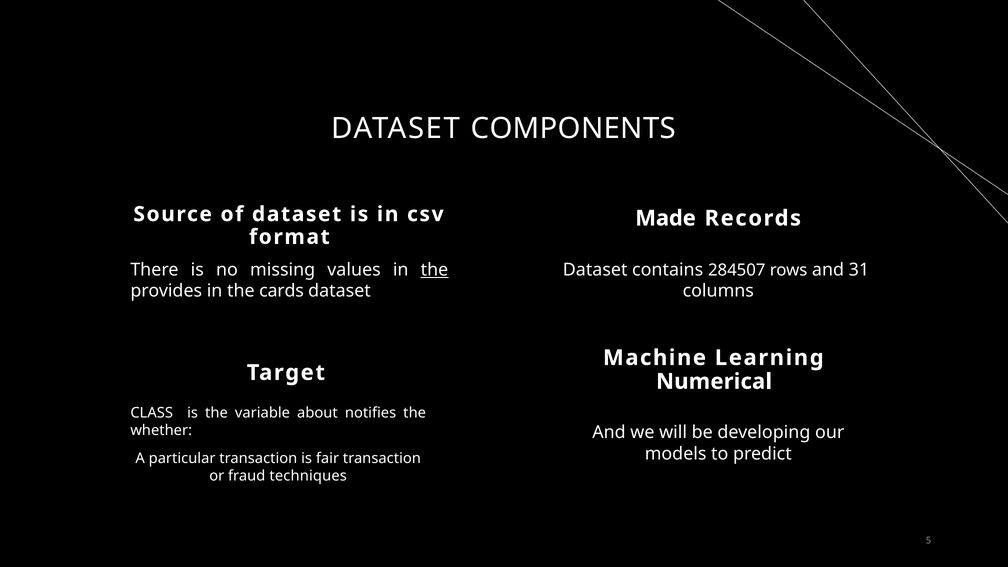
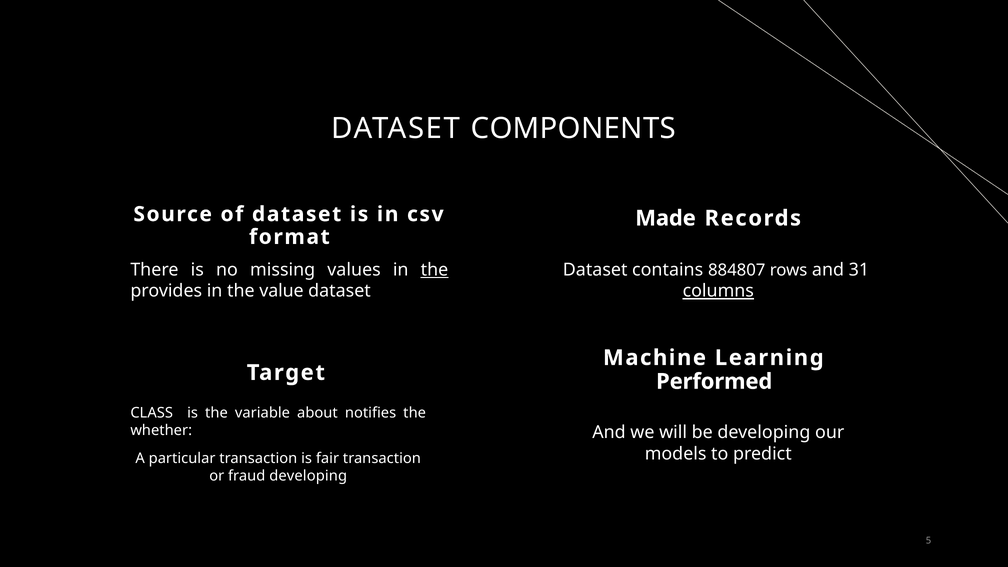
284507: 284507 -> 884807 (737, 270)
cards: cards -> value (281, 291)
columns underline: none -> present (718, 291)
Numerical: Numerical -> Performed (714, 382)
fraud techniques: techniques -> developing (308, 476)
